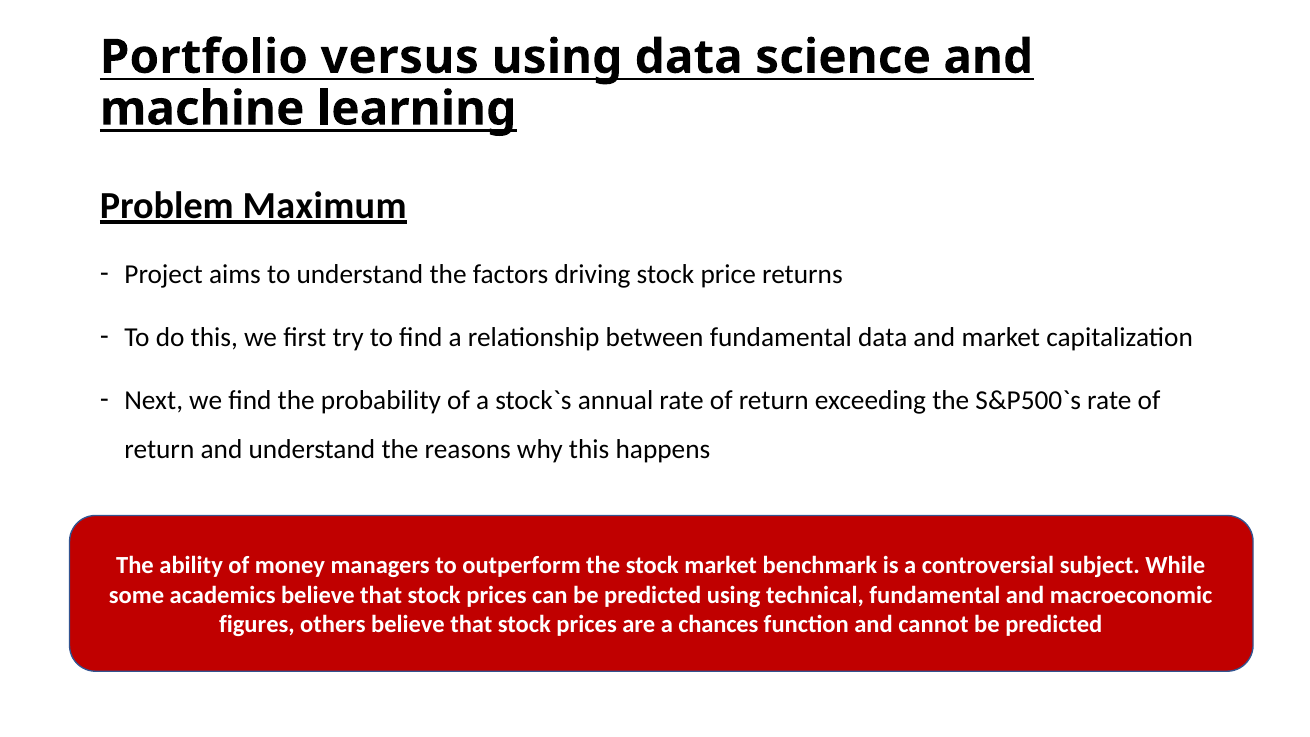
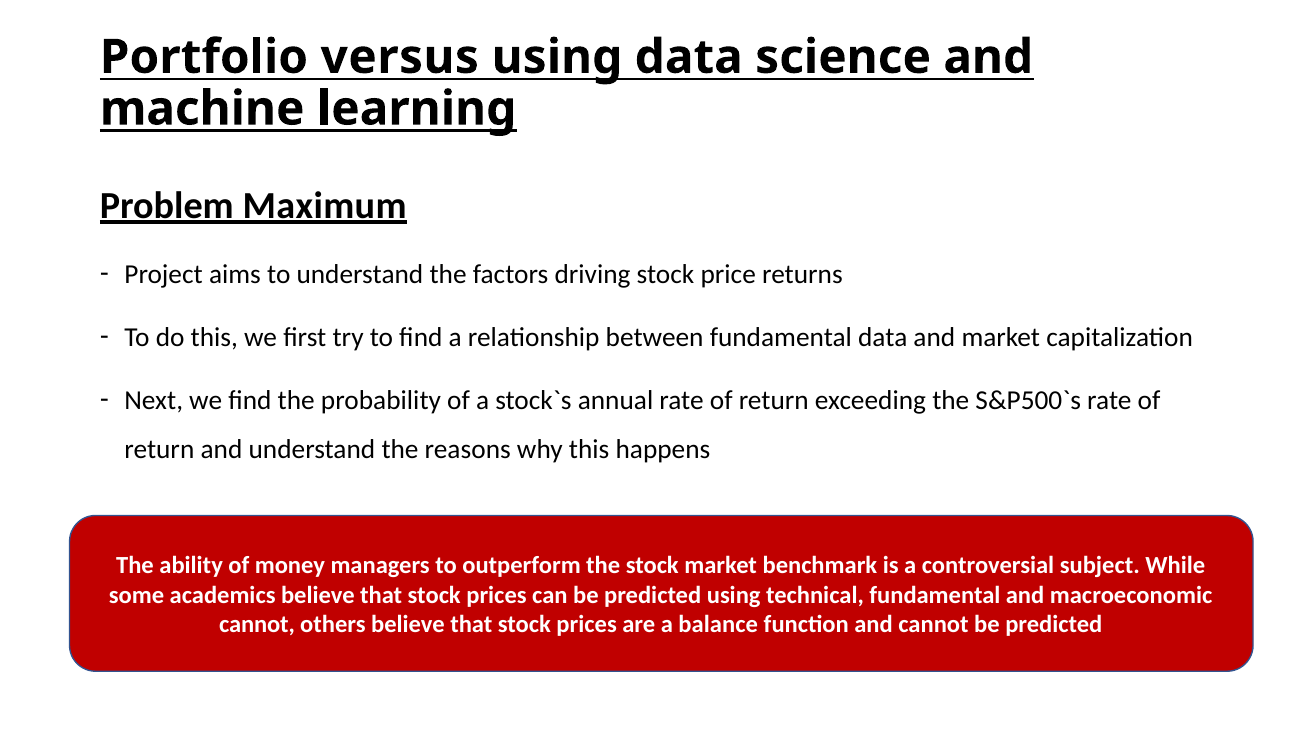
figures: figures -> cannot (257, 624)
chances: chances -> balance (718, 624)
